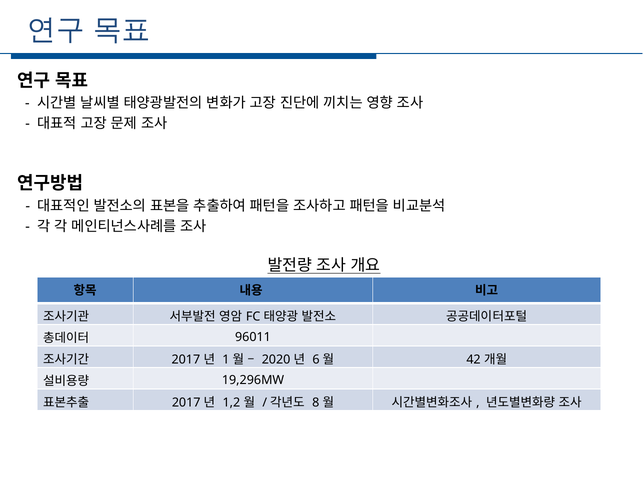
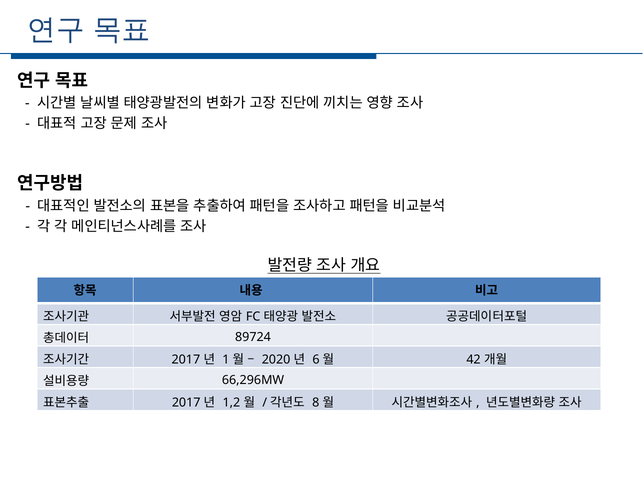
96011: 96011 -> 89724 (253, 337)
19,296MW: 19,296MW -> 66,296MW (253, 380)
